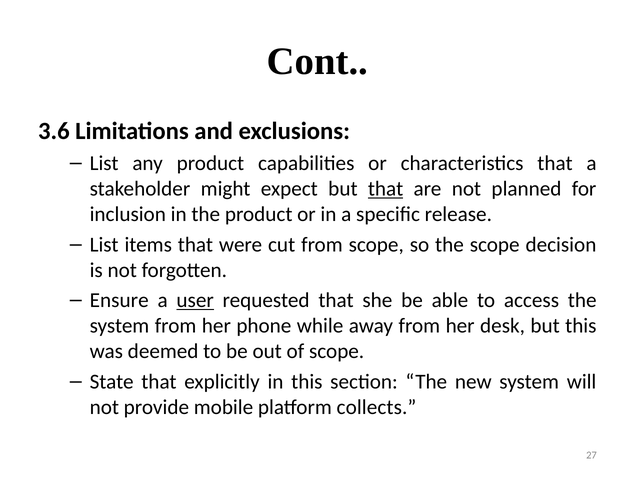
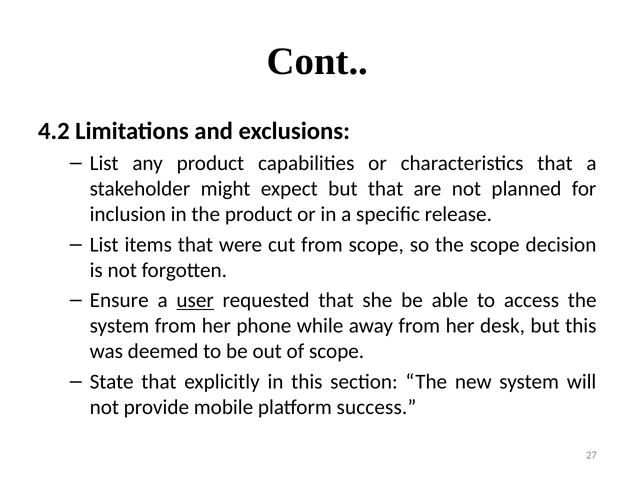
3.6: 3.6 -> 4.2 (54, 131)
that underline: present -> none (386, 188)
collects: collects -> success (376, 407)
